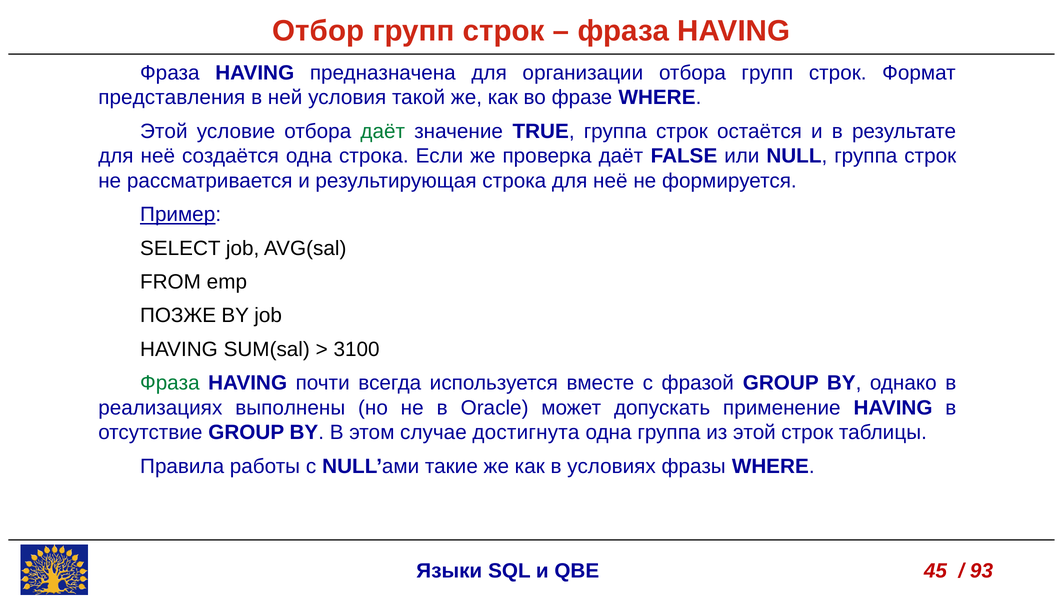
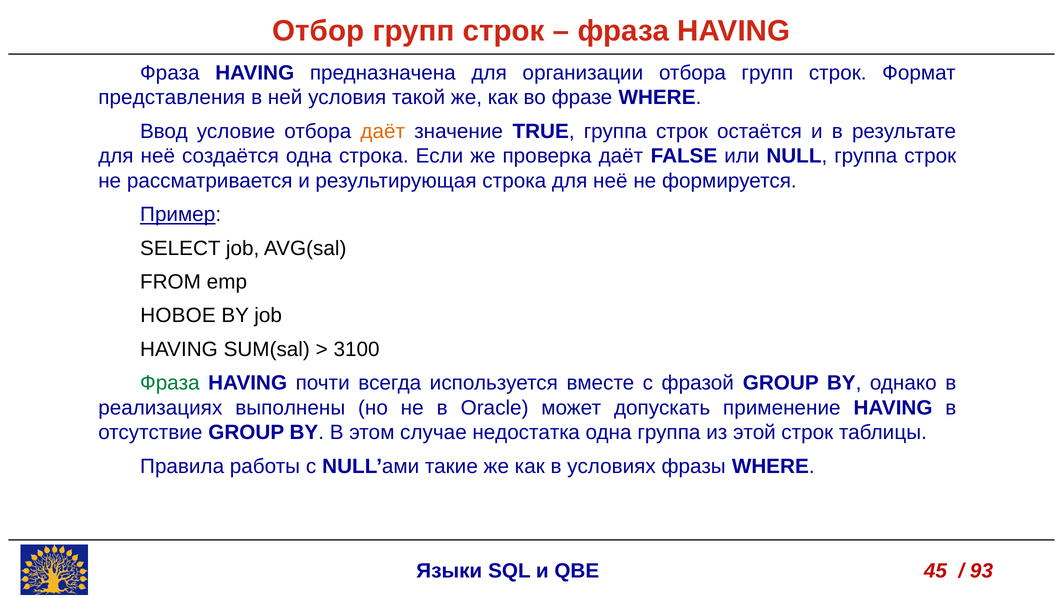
Этой: Этой -> Ввод (164, 131)
даёт colour: green -> orange (383, 131)
ПОЗЖЕ: ПОЗЖЕ -> НОВОЕ (178, 316)
достигнута: достигнута -> недостатка (526, 433)
